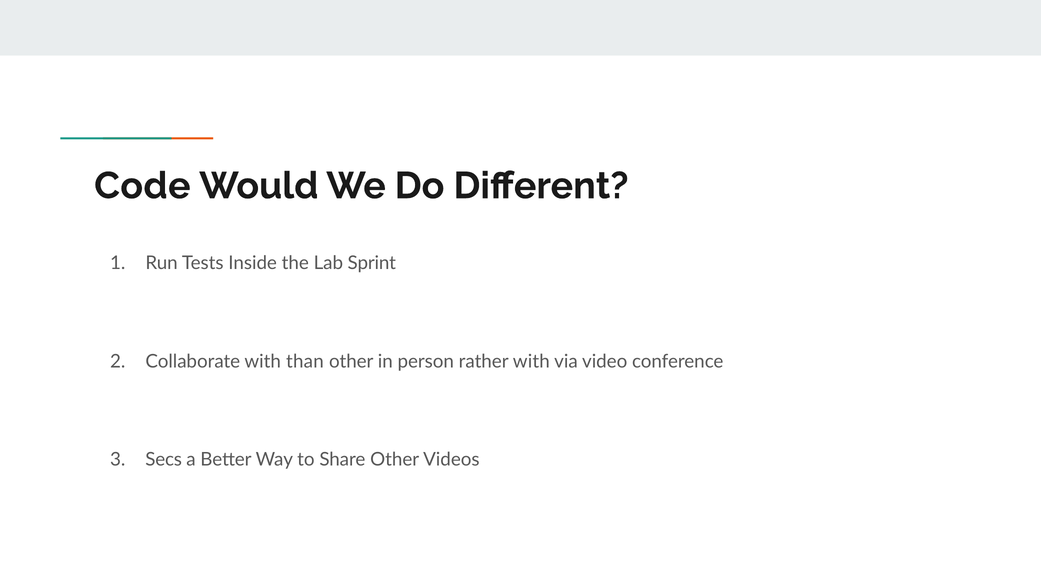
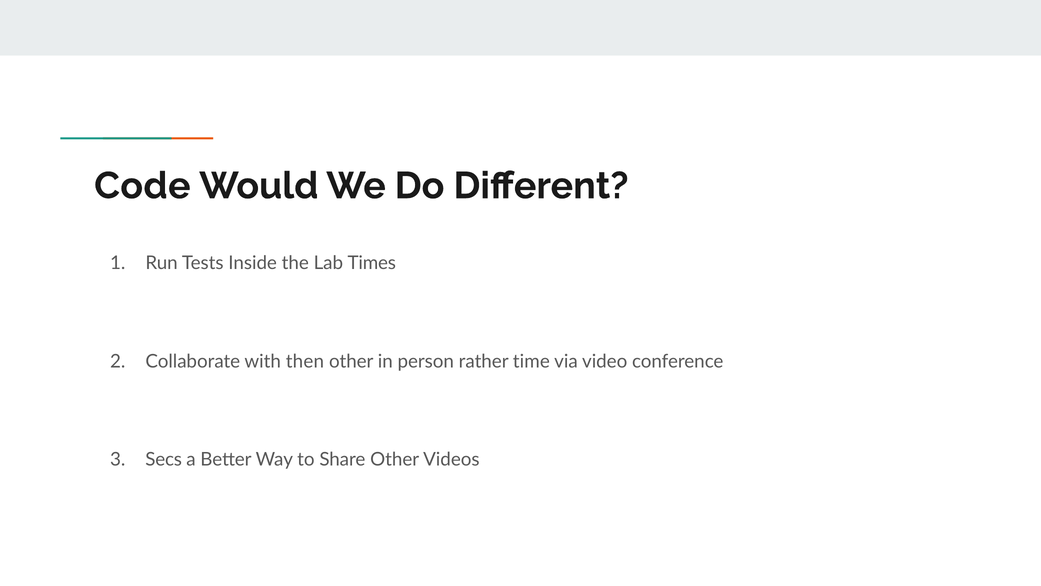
Sprint: Sprint -> Times (372, 263)
than: than -> then (305, 361)
rather with: with -> time (531, 361)
